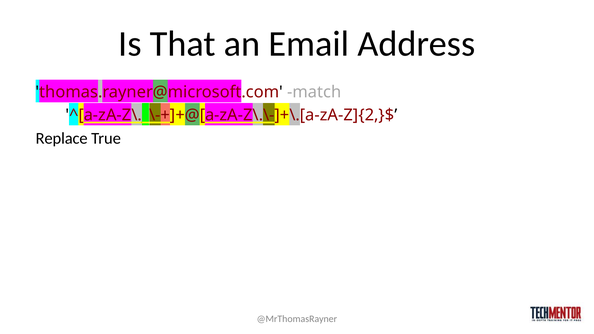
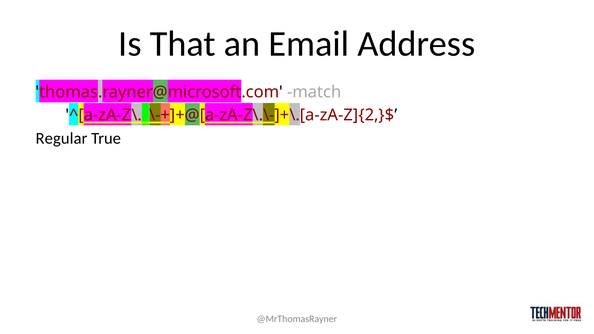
Replace: Replace -> Regular (62, 138)
